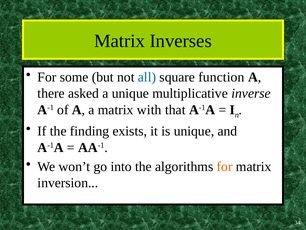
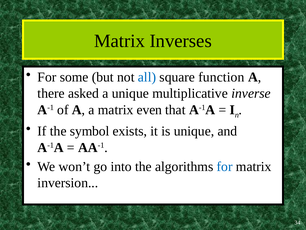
with: with -> even (149, 110)
finding: finding -> symbol (90, 131)
for colour: orange -> blue (225, 166)
